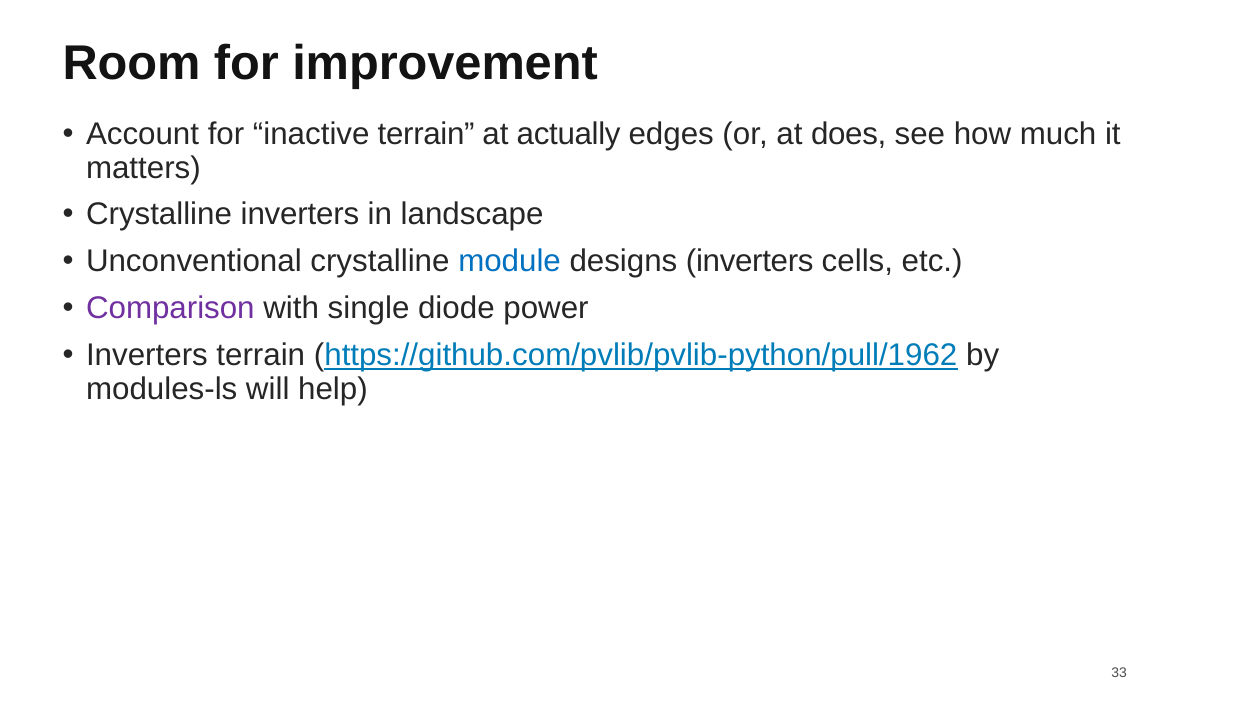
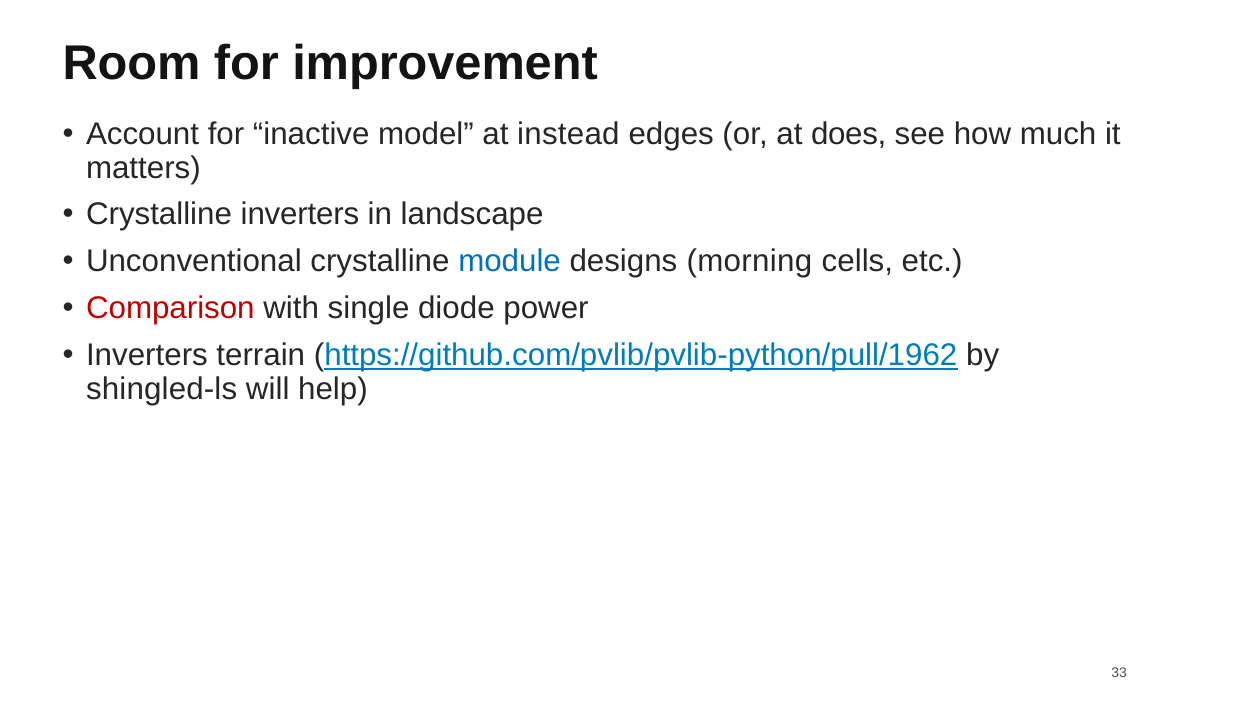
inactive terrain: terrain -> model (426, 134)
actually: actually -> instead (568, 134)
designs inverters: inverters -> morning (749, 261)
Comparison colour: purple -> red (170, 308)
modules-ls: modules-ls -> shingled-ls (162, 389)
